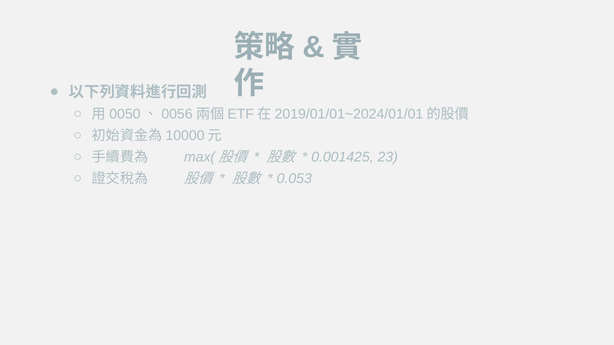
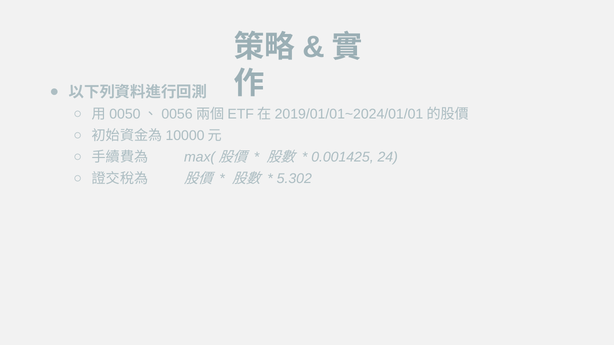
23: 23 -> 24 (388, 157)
0.053: 0.053 -> 5.302 (294, 179)
